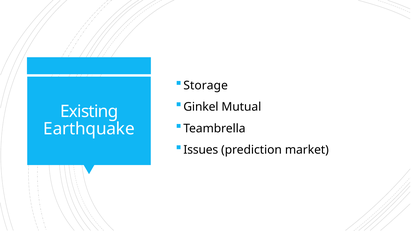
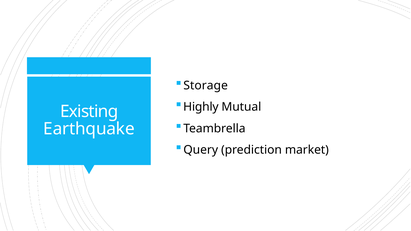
Ginkel: Ginkel -> Highly (201, 107)
Issues: Issues -> Query (201, 150)
